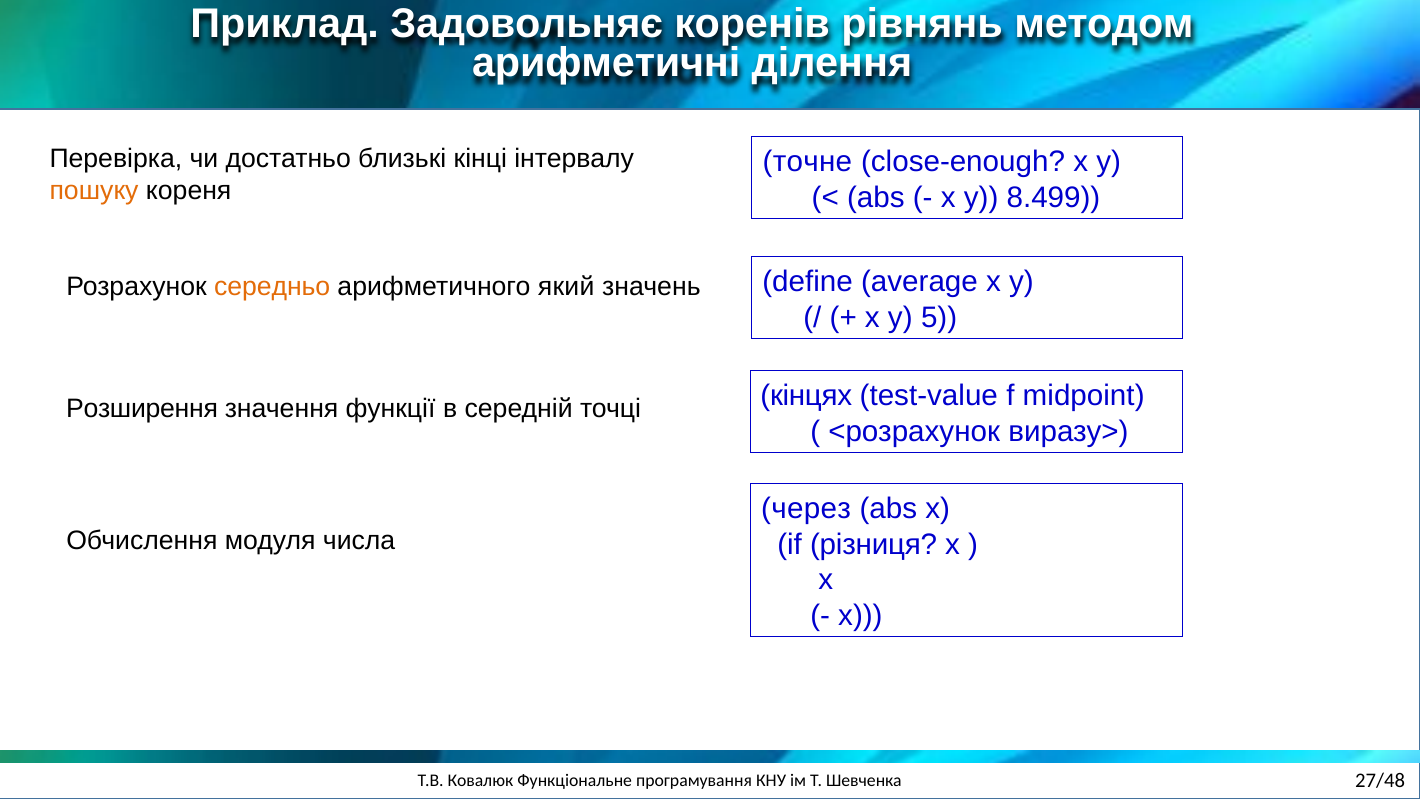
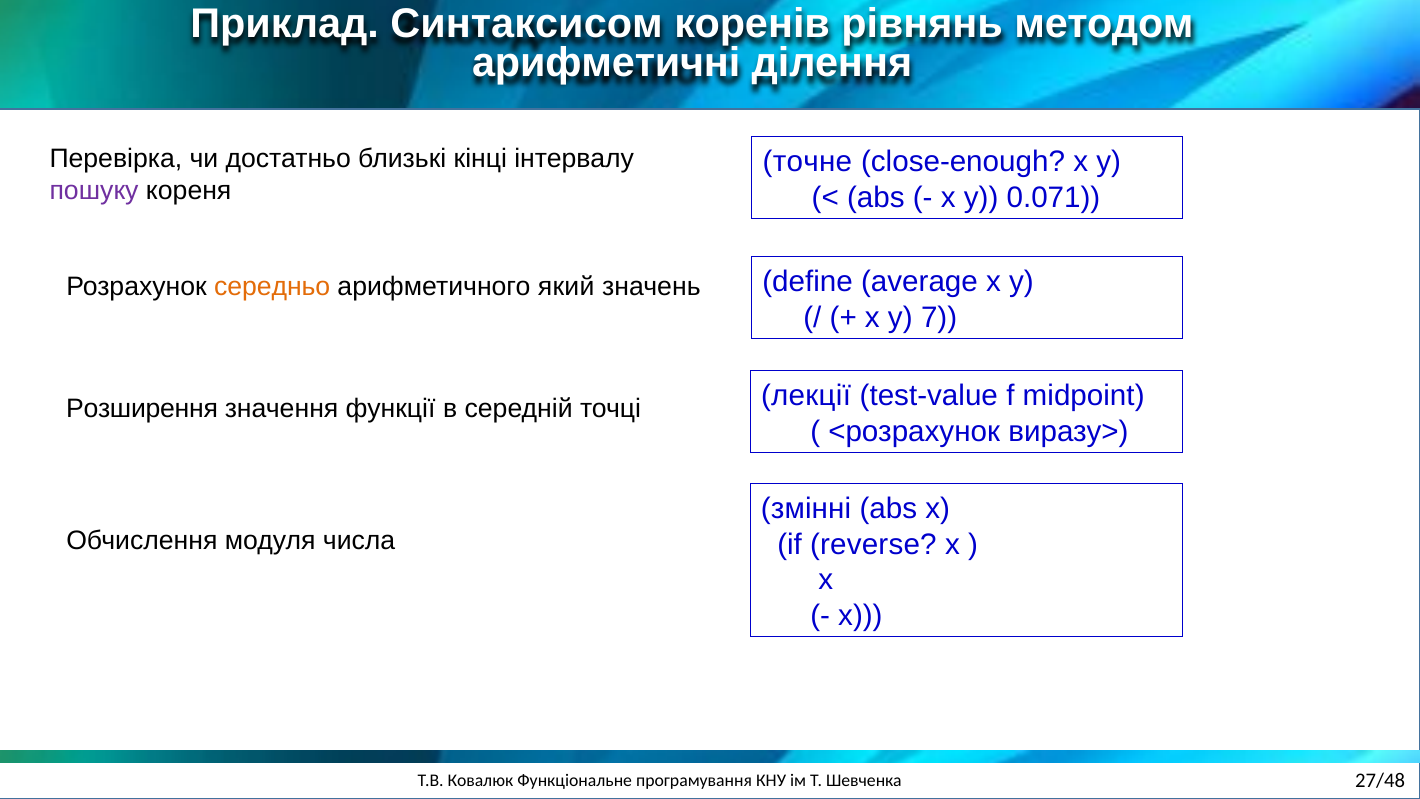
Задовольняє: Задовольняє -> Синтаксисом (527, 23)
пошуку colour: orange -> purple (94, 191)
8.499: 8.499 -> 0.071 (1053, 197)
5: 5 -> 7 (939, 317)
кінцях: кінцях -> лекції (806, 396)
через: через -> змінні (806, 509)
різниця: різниця -> reverse (873, 544)
